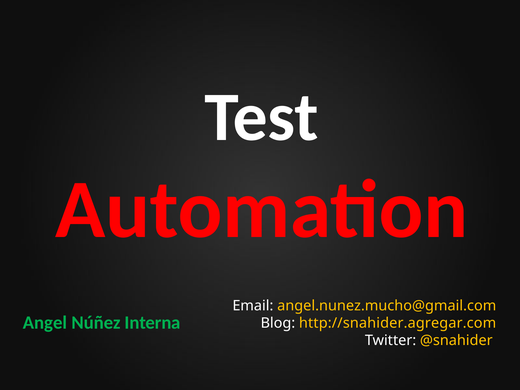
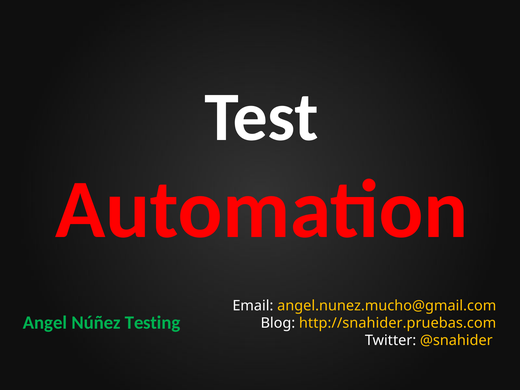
Interna: Interna -> Testing (153, 323)
http://snahider.agregar.com: http://snahider.agregar.com -> http://snahider.pruebas.com (398, 323)
